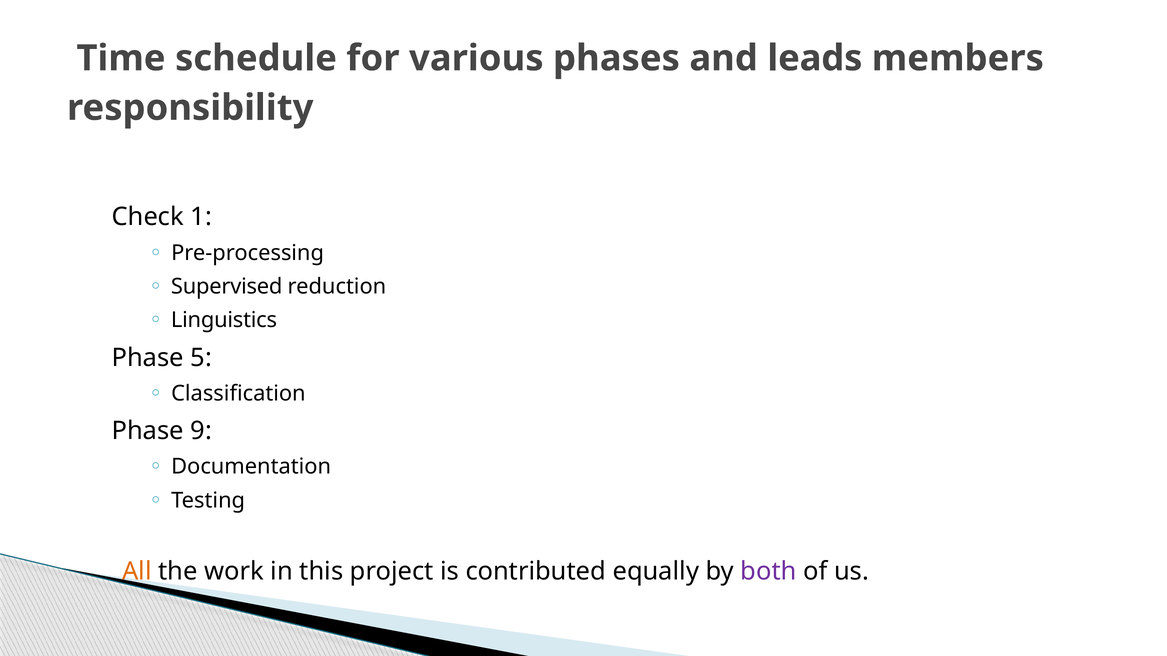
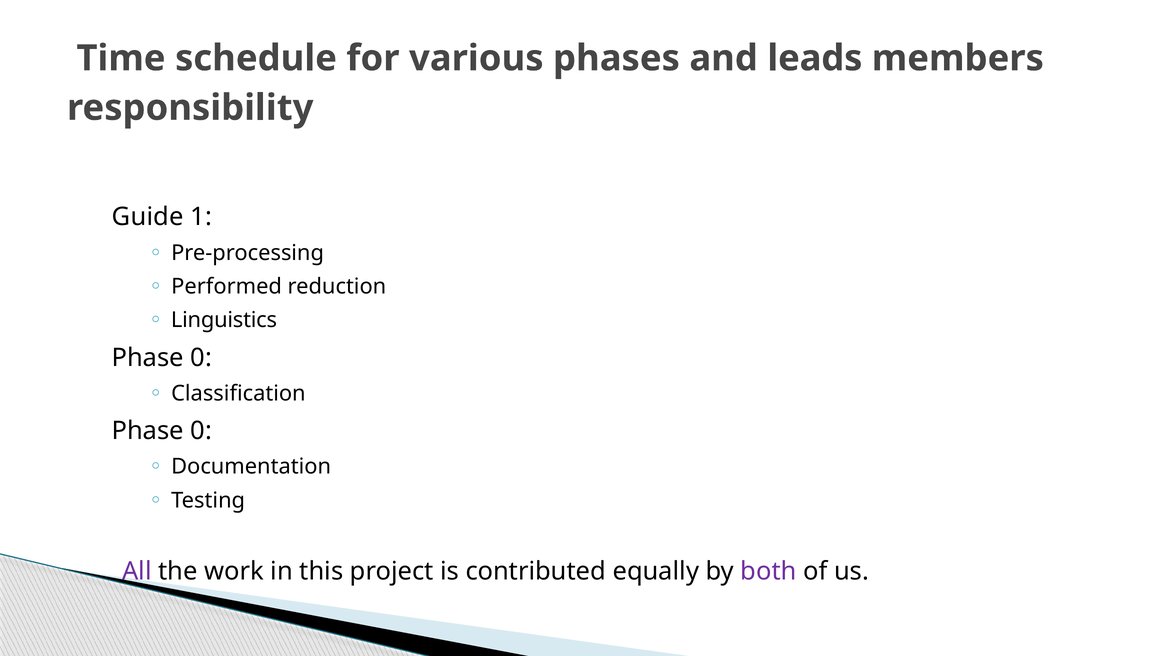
Check: Check -> Guide (148, 217)
Supervised: Supervised -> Performed (227, 287)
5: 5 -> 0 (201, 358)
9: 9 -> 0 (201, 431)
All colour: orange -> purple (137, 572)
